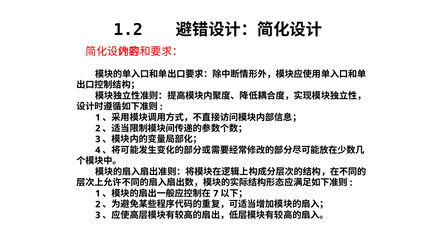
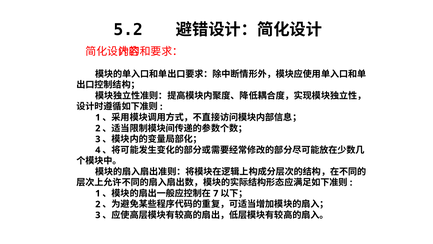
1.2: 1.2 -> 5.2 (128, 30)
